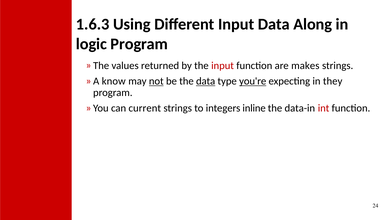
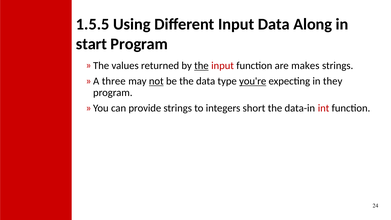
1.6.3: 1.6.3 -> 1.5.5 (93, 24)
logic: logic -> start (91, 44)
the underline: none -> present (201, 66)
know: know -> three (114, 81)
data underline: present -> none (206, 81)
current: current -> provide (145, 108)
inline: inline -> short (254, 108)
